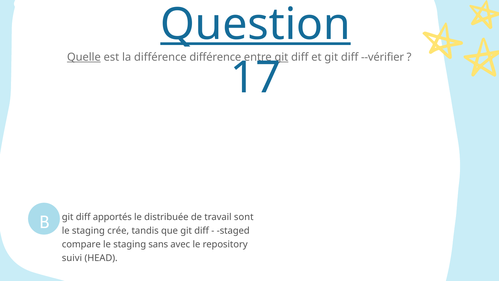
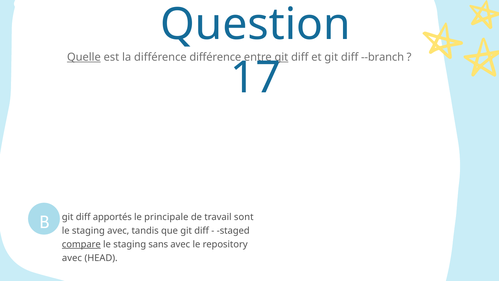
Question underline: present -> none (255, 25)
--vérifier: --vérifier -> --branch (383, 57)
distribuée: distribuée -> principale (166, 217)
staging crée: crée -> avec (118, 230)
compare underline: none -> present (81, 244)
suivi: suivi -> avec (72, 258)
